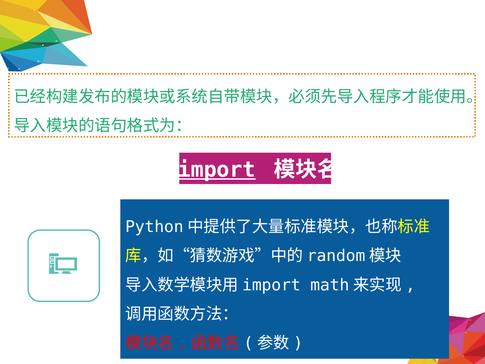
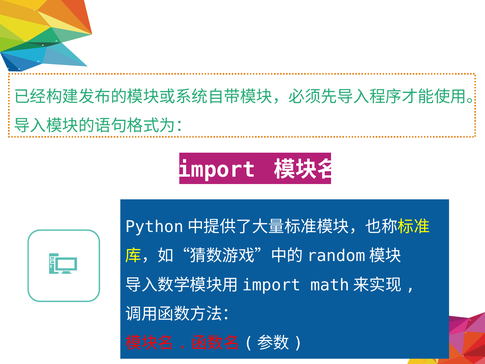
import underline: present -> none (217, 170)
